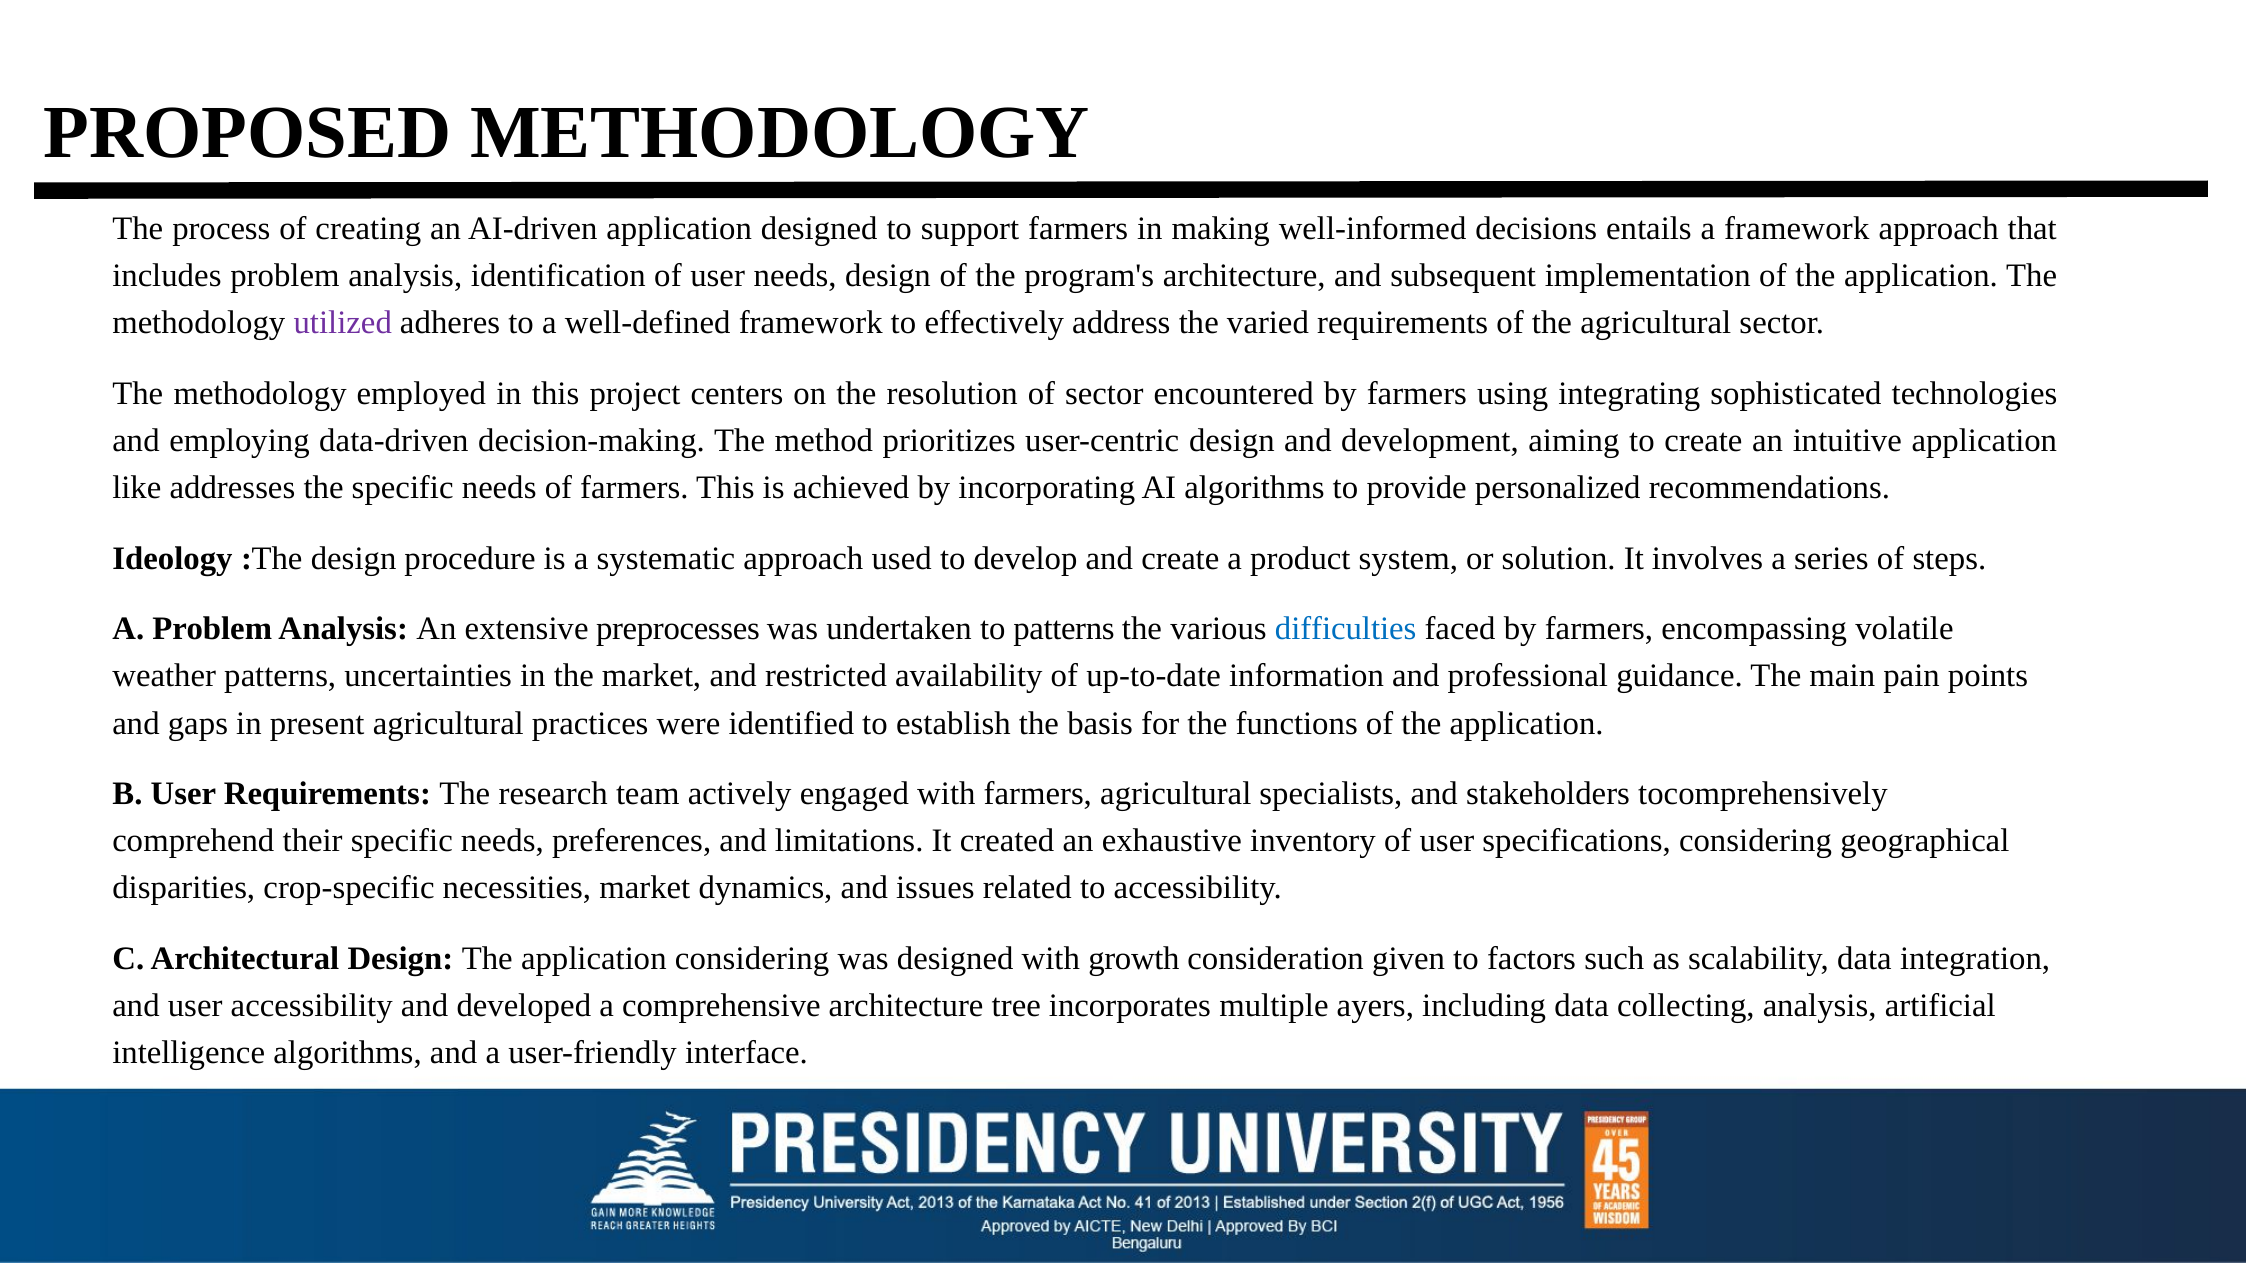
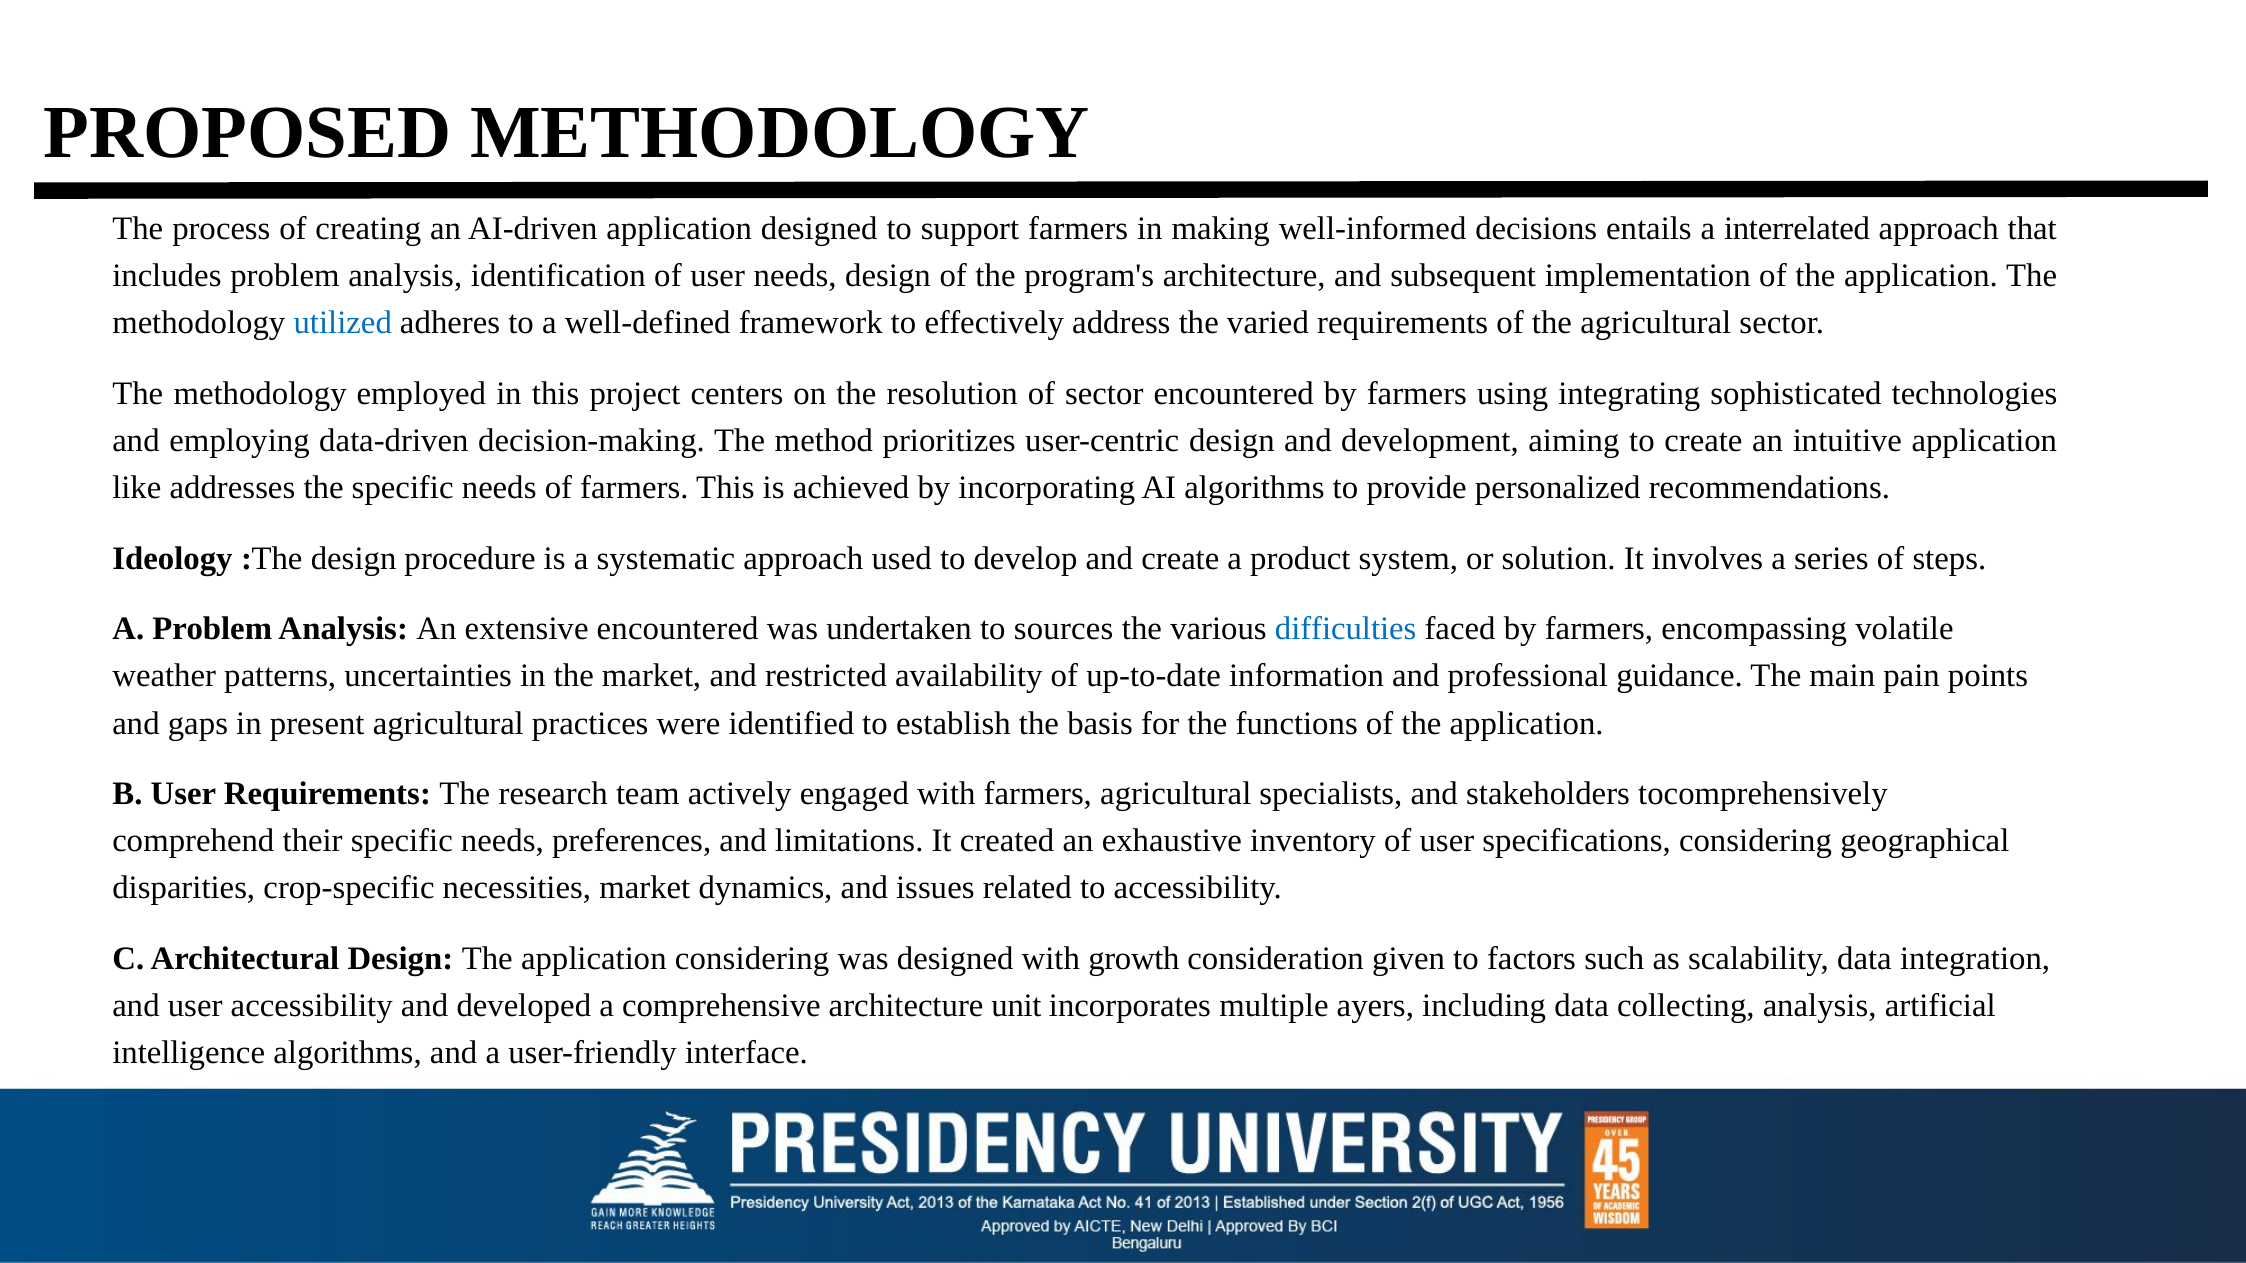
a framework: framework -> interrelated (1797, 229)
utilized colour: purple -> blue (343, 323)
extensive preprocesses: preprocesses -> encountered (678, 629)
to patterns: patterns -> sources (1064, 629)
tree: tree -> unit (1016, 1006)
